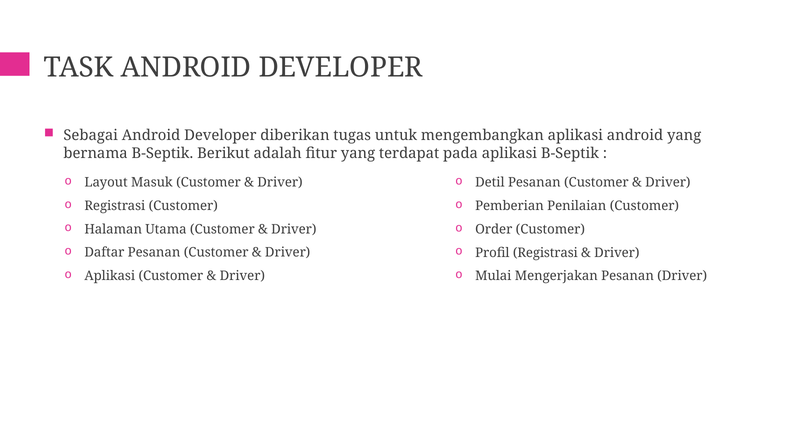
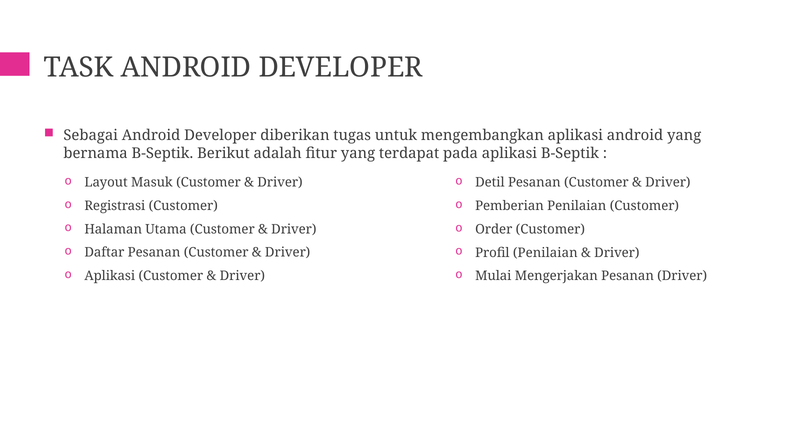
Profil Registrasi: Registrasi -> Penilaian (545, 253)
